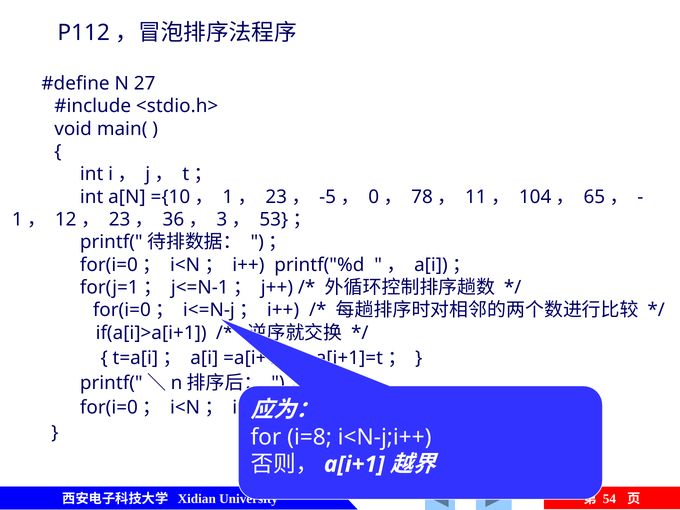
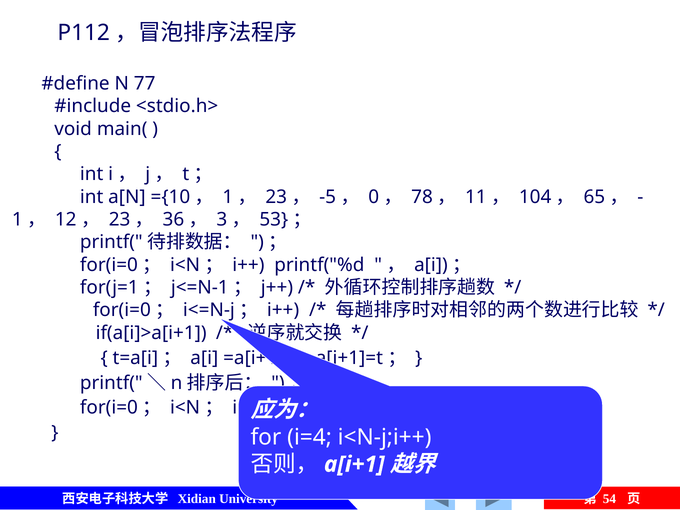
27: 27 -> 77 (145, 84)
i=8: i=8 -> i=4 (310, 437)
